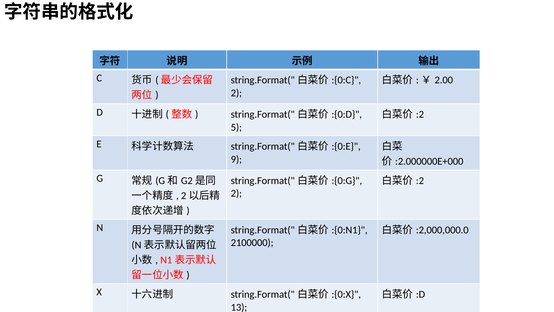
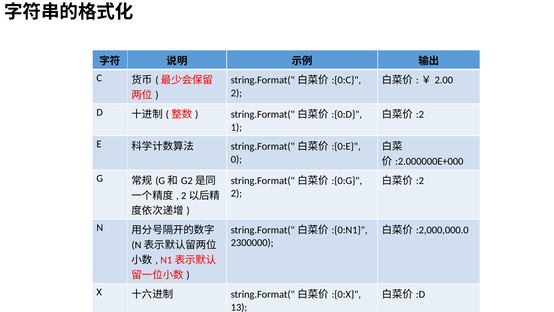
5: 5 -> 1 (236, 127)
9: 9 -> 0 (236, 159)
2100000: 2100000 -> 2300000 (252, 243)
